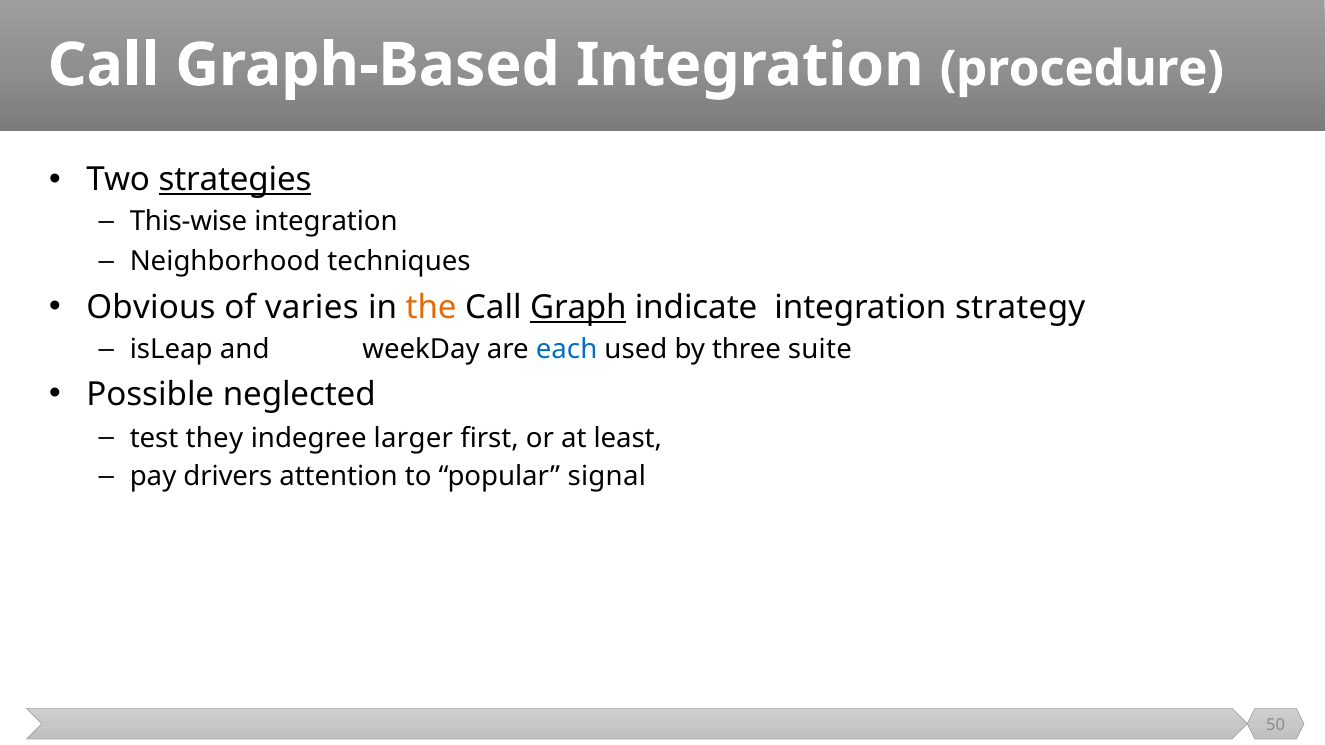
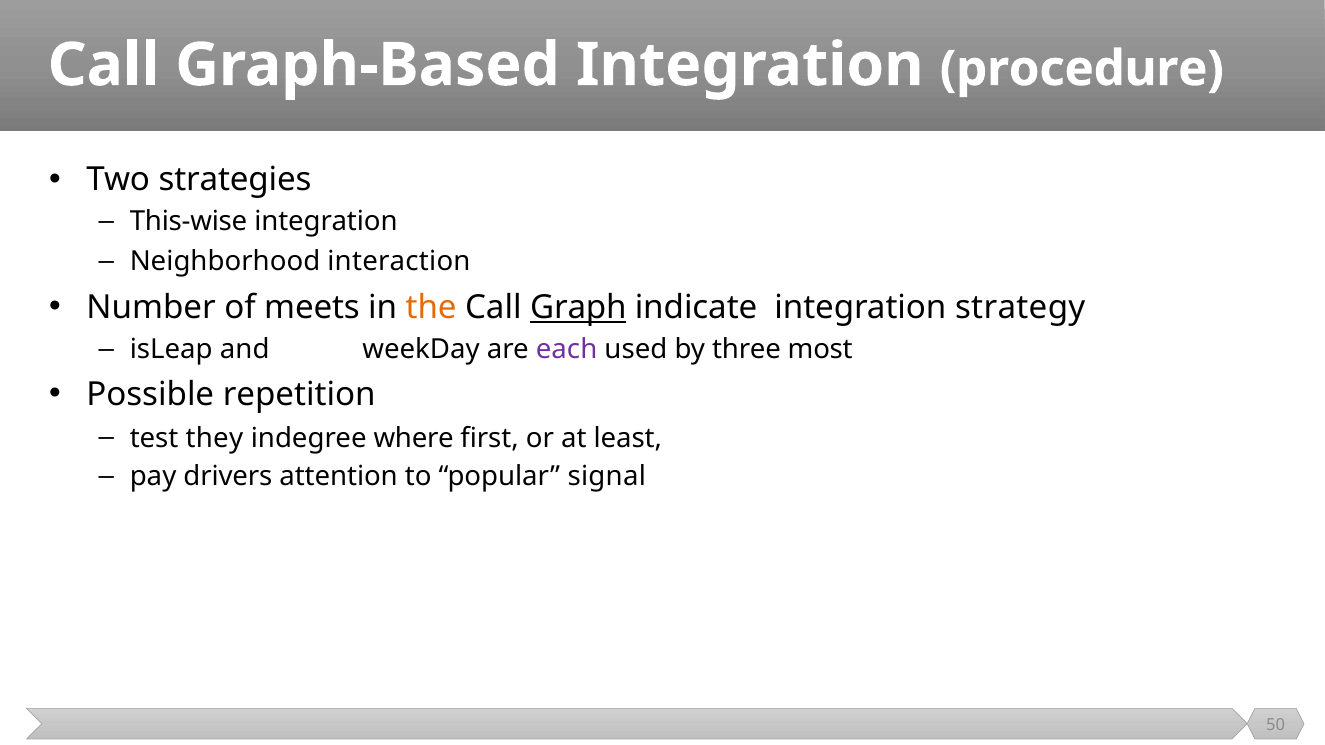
strategies underline: present -> none (235, 180)
techniques: techniques -> interaction (399, 262)
Obvious: Obvious -> Number (151, 308)
varies: varies -> meets (312, 308)
each colour: blue -> purple (567, 350)
suite: suite -> most (820, 350)
neglected: neglected -> repetition (299, 395)
larger: larger -> where (414, 438)
